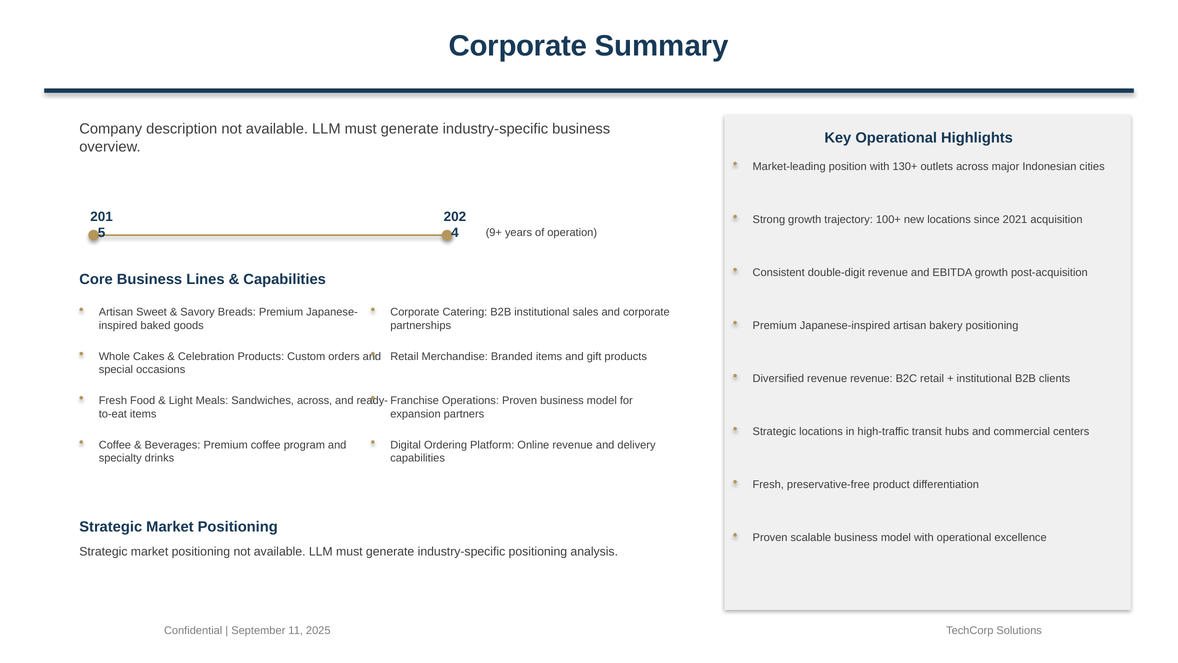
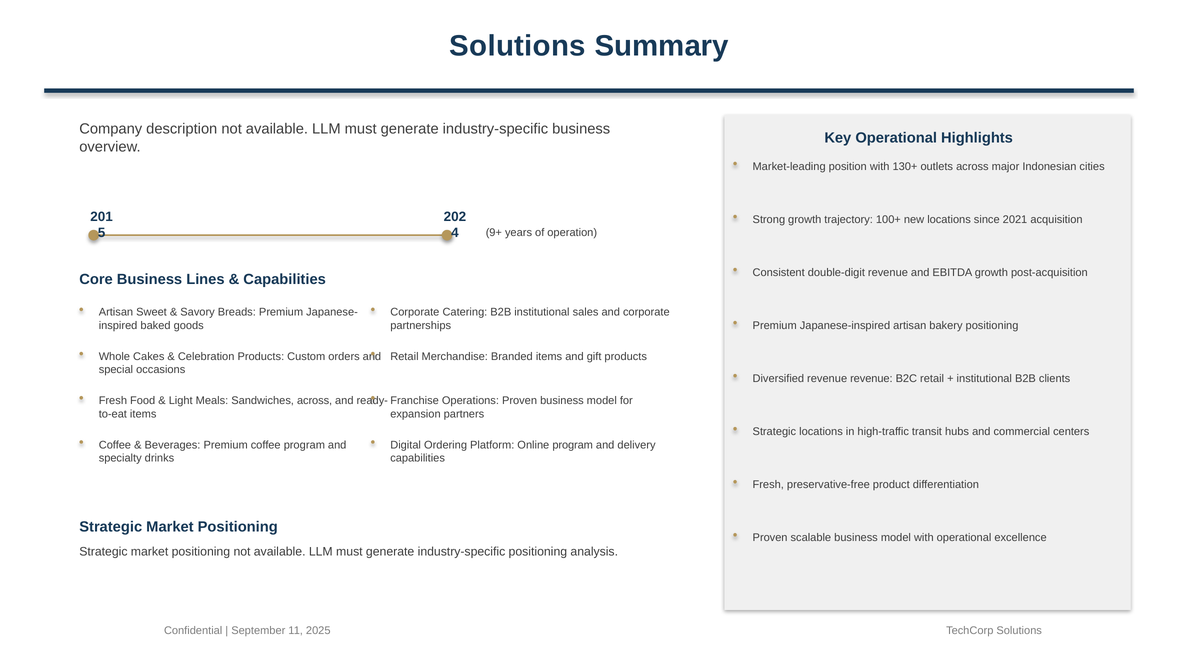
Corporate: Corporate -> Solutions (518, 46)
Online revenue: revenue -> program (573, 445)
